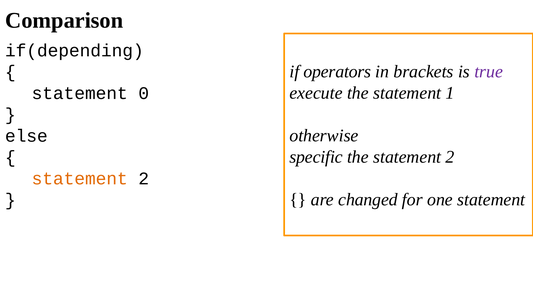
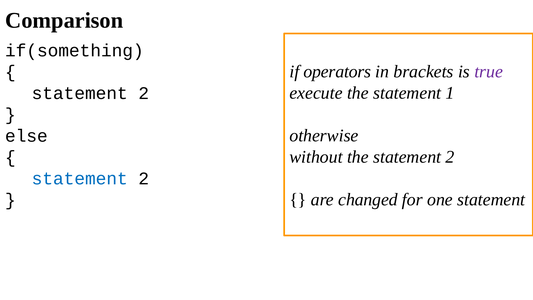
if(depending: if(depending -> if(something (75, 51)
0: 0 -> 2 (144, 93)
specific: specific -> without (316, 157)
statement colour: orange -> blue (80, 179)
